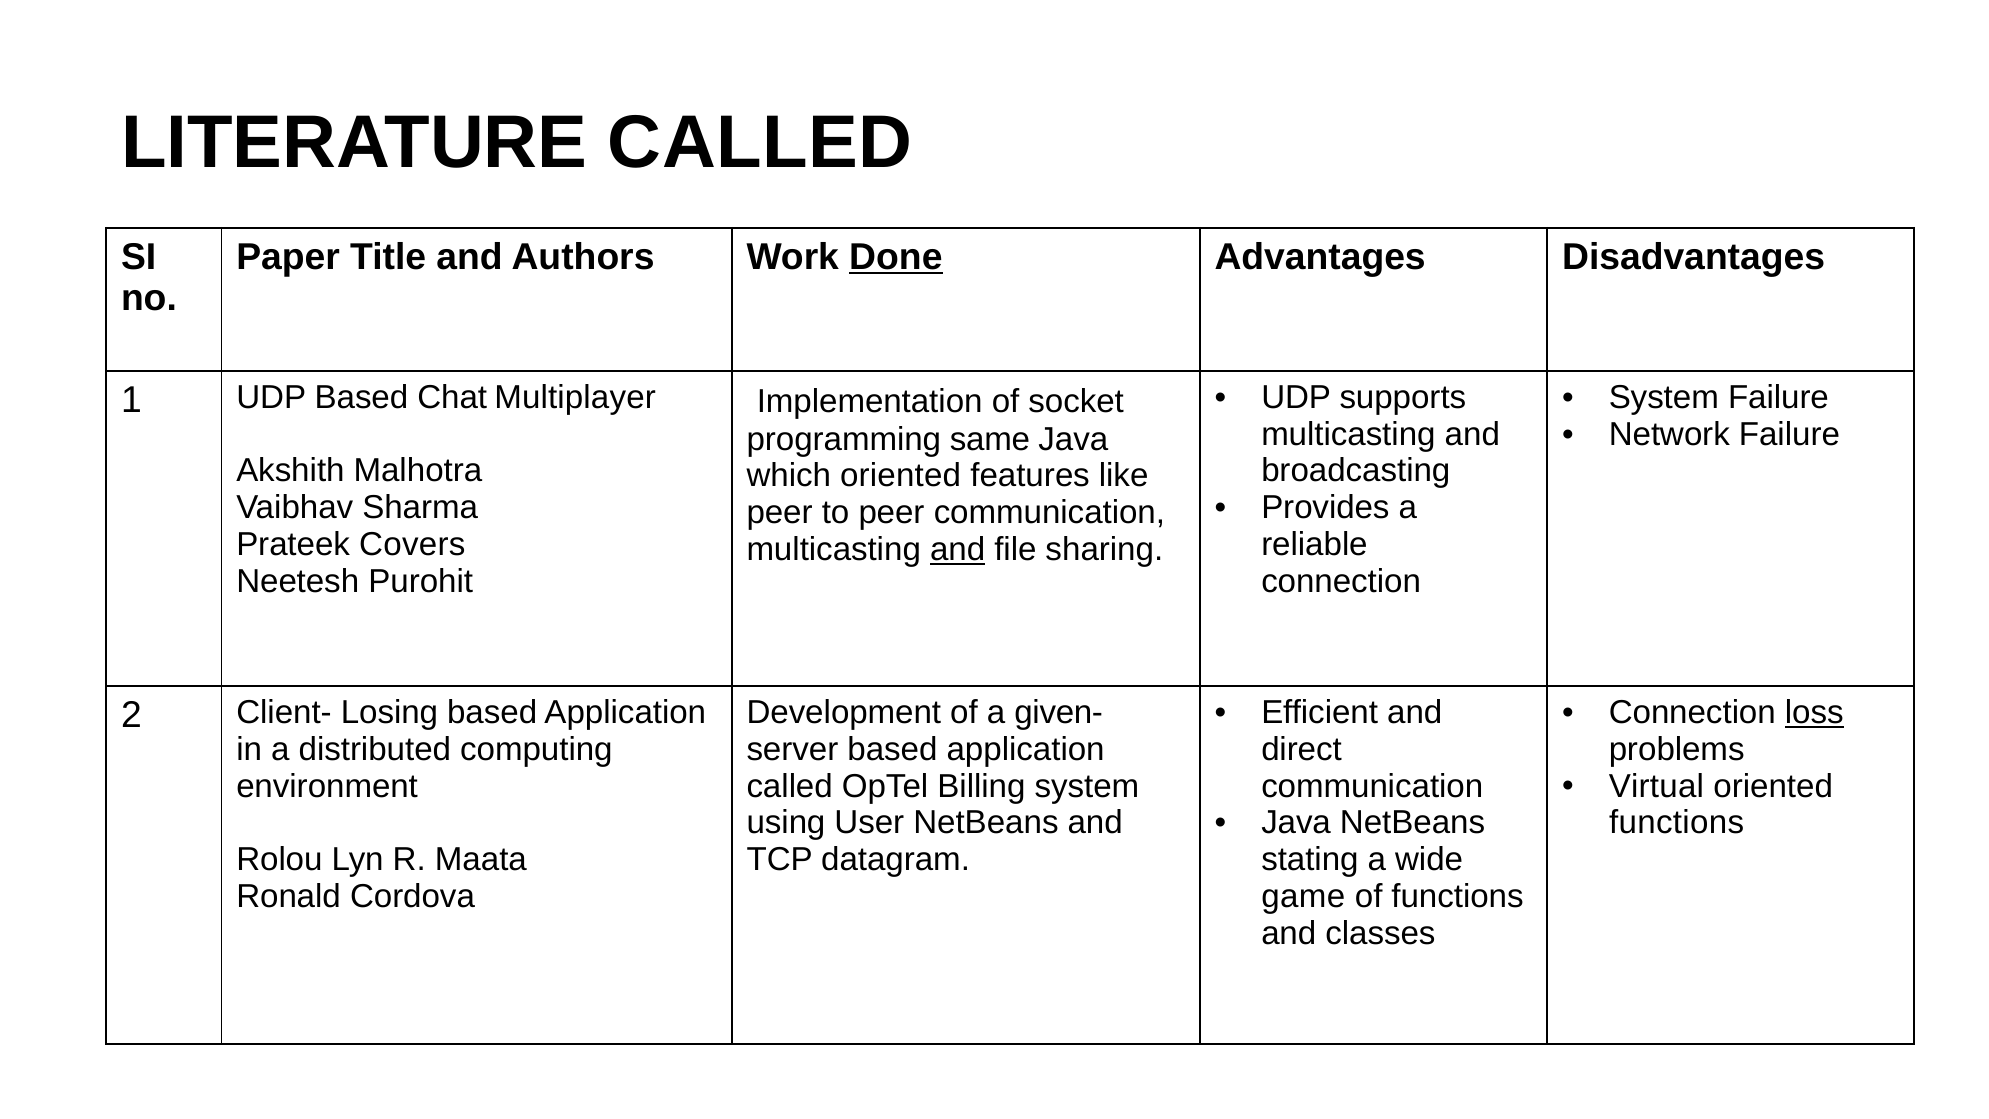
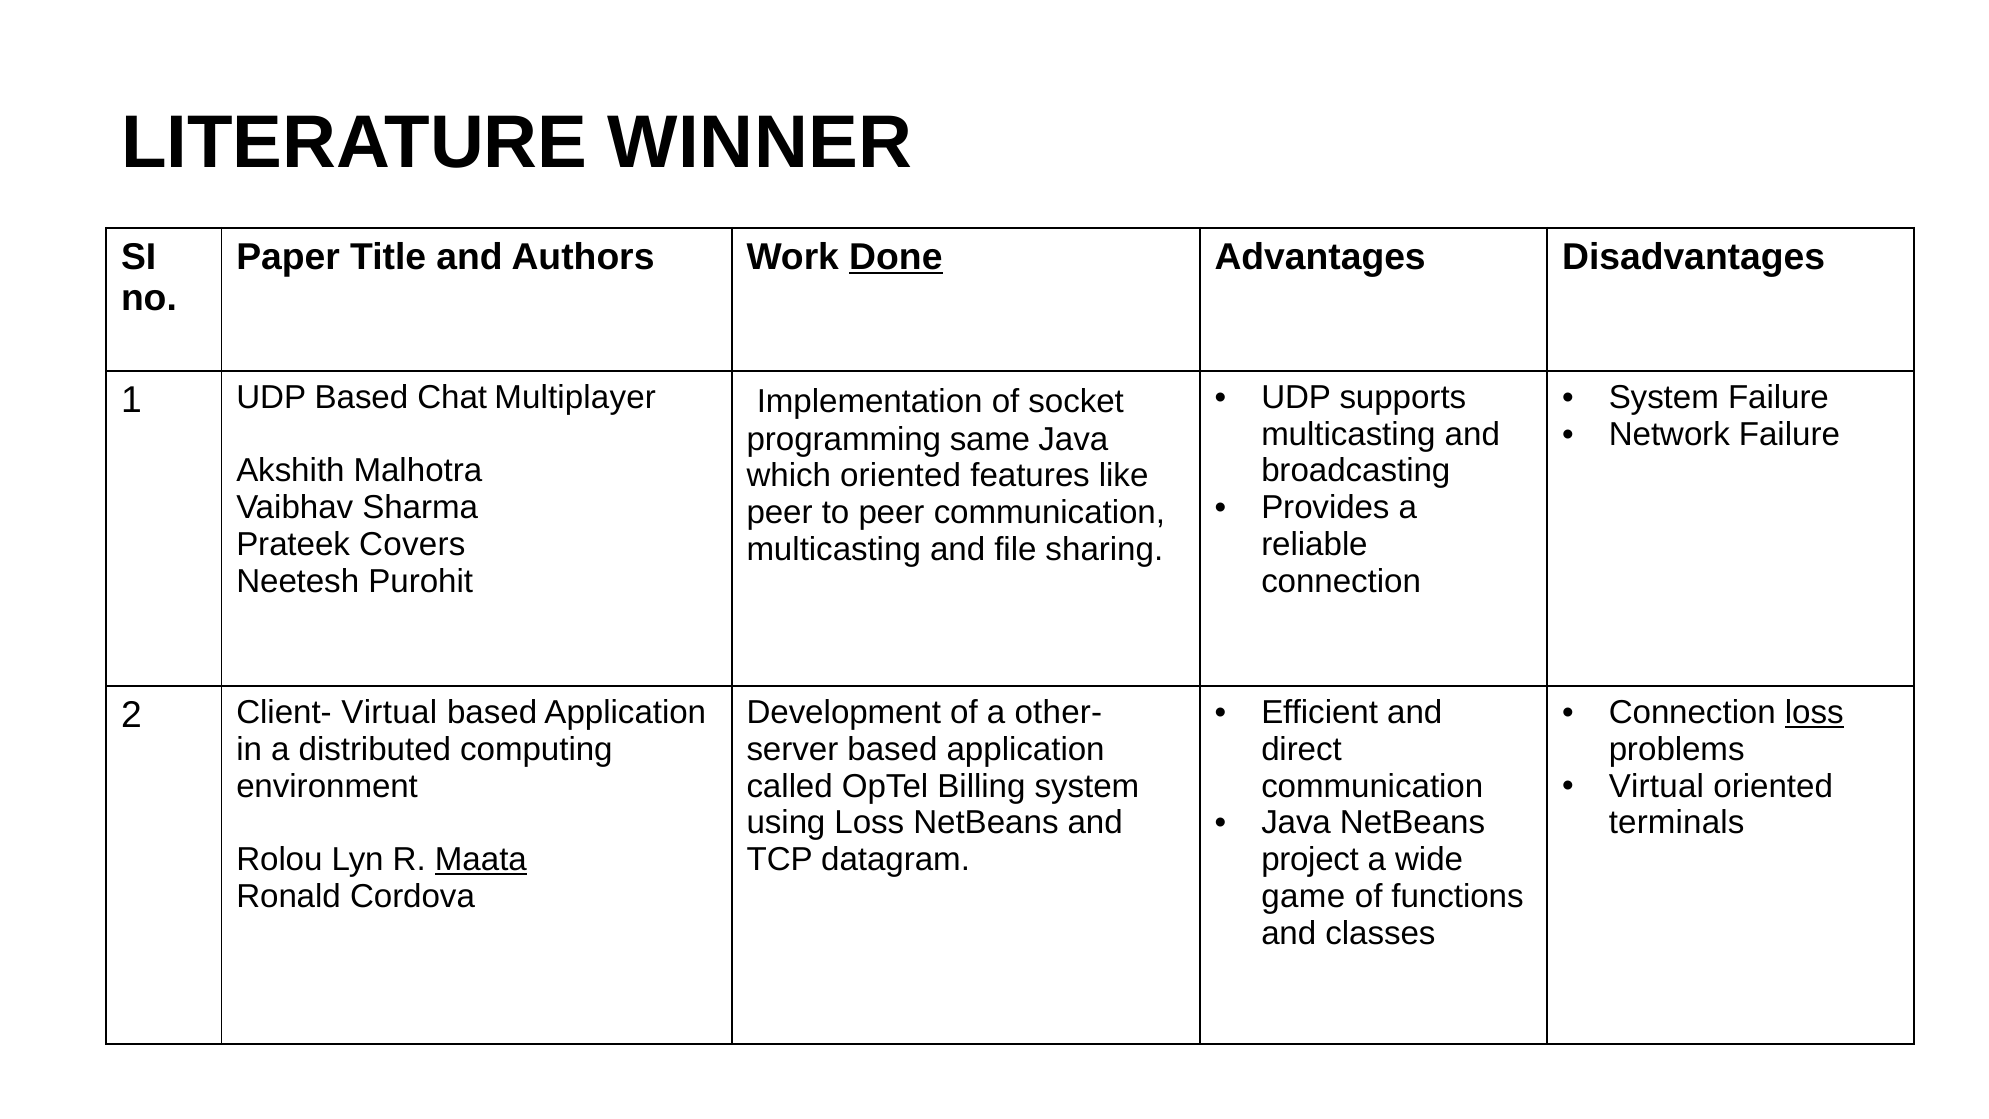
LITERATURE CALLED: CALLED -> WINNER (760, 143)
and underline: present -> none (958, 550)
given-: given- -> other- (1058, 712)
Client- Losing: Losing -> Virtual (389, 712)
using User: User -> Loss (869, 823)
functions: functions -> terminals (1677, 823)
Maata underline: none -> present (481, 860)
stating: stating -> project (1310, 860)
